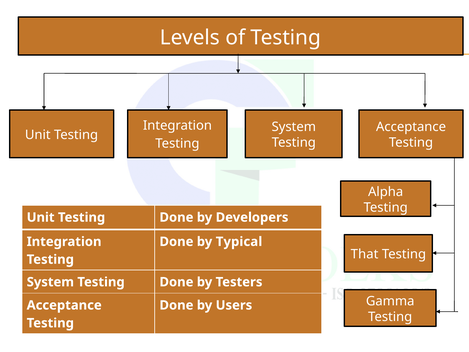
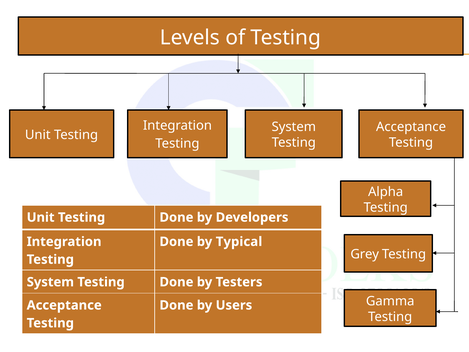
That: That -> Grey (365, 254)
